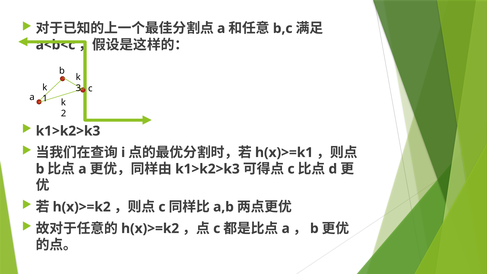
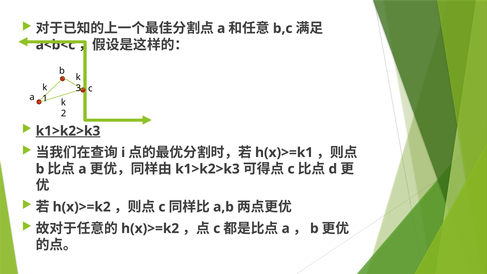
k1>k2>k3 underline: none -> present (68, 131)
